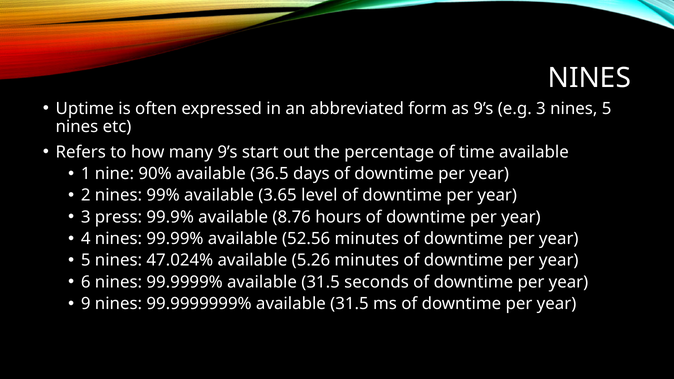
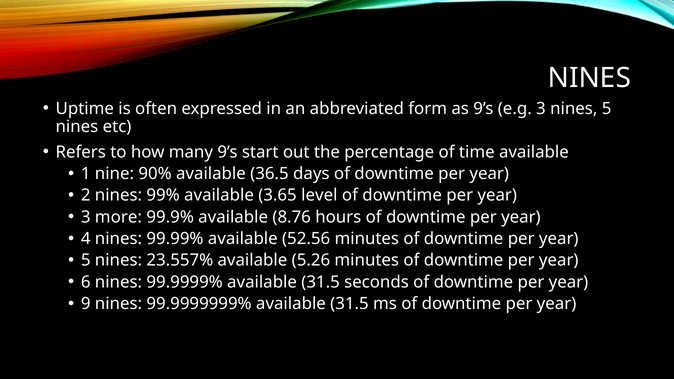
press: press -> more (118, 217)
47.024%: 47.024% -> 23.557% (180, 260)
